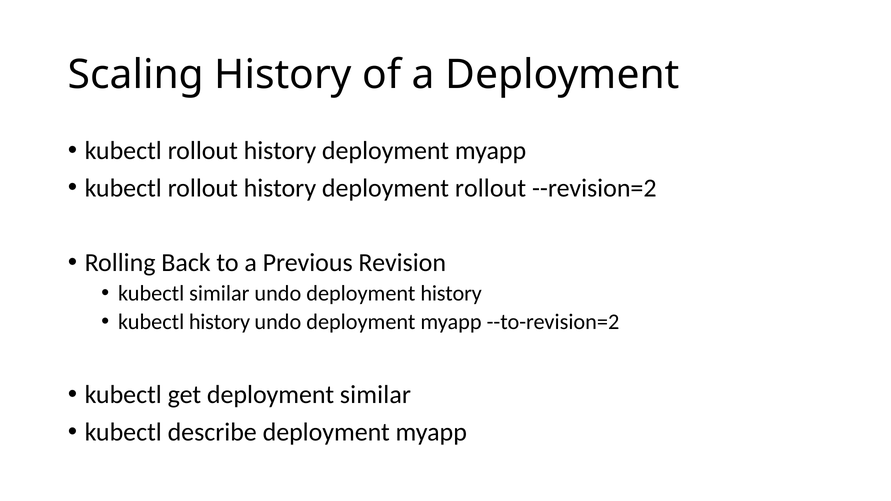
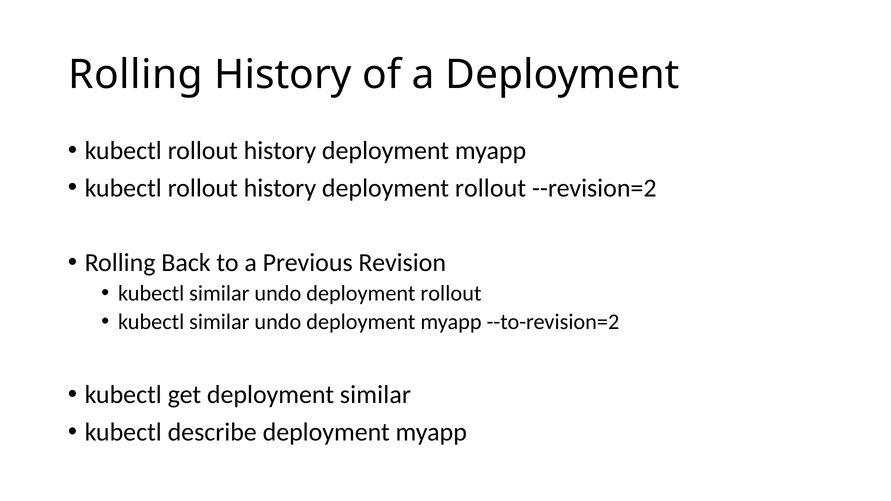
Scaling: Scaling -> Rolling (136, 75)
undo deployment history: history -> rollout (451, 293)
history: history -> similar (219, 322)
